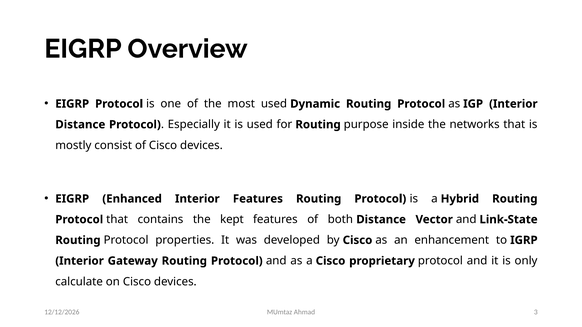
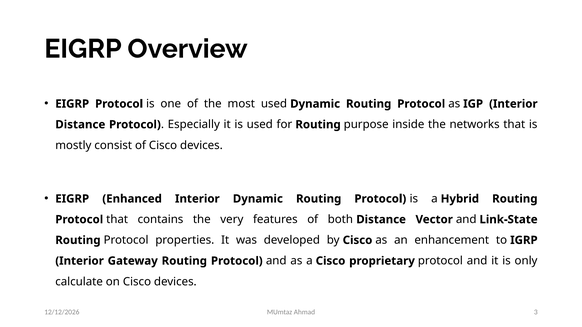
Interior Features: Features -> Dynamic (258, 199)
kept: kept -> very (232, 220)
